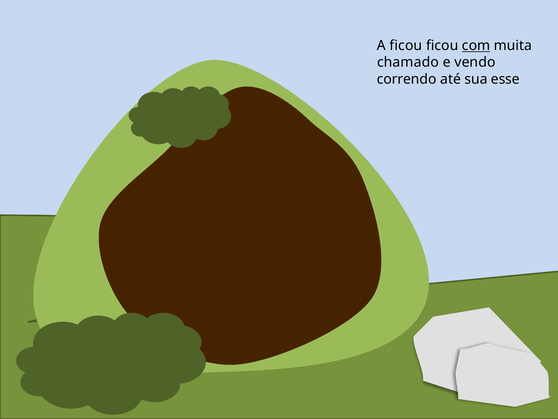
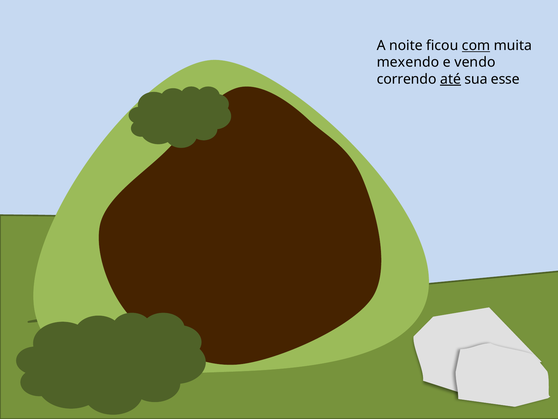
A ficou: ficou -> noite (406, 46)
chamado: chamado -> mexendo (408, 62)
até underline: none -> present (451, 79)
